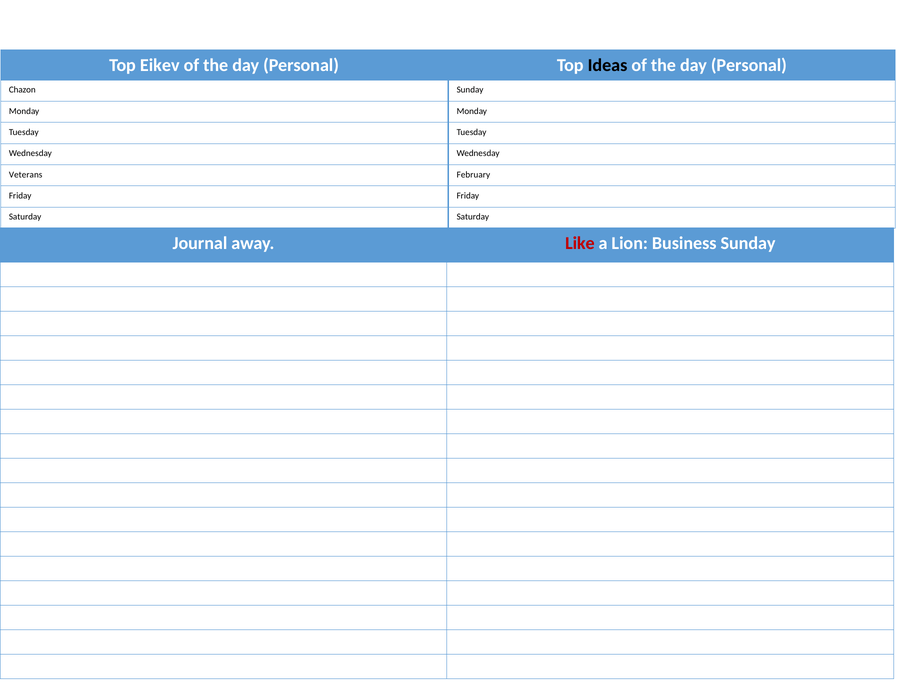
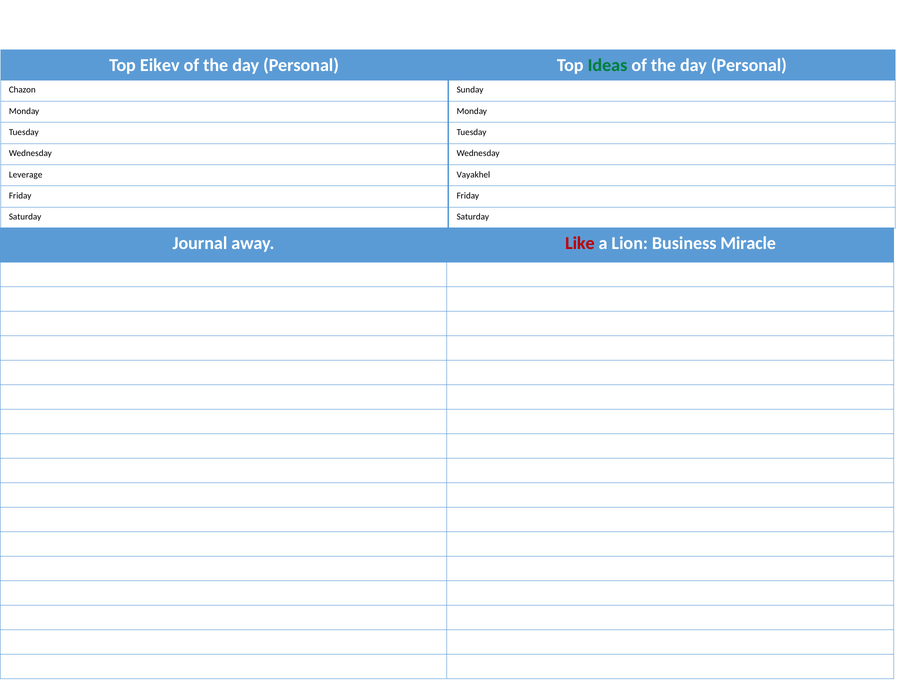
Ideas colour: black -> green (608, 65)
Veterans: Veterans -> Leverage (26, 174)
February: February -> Vayakhel (473, 174)
Business Sunday: Sunday -> Miracle (748, 243)
